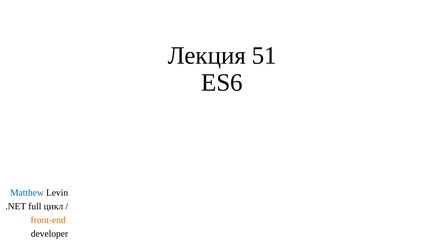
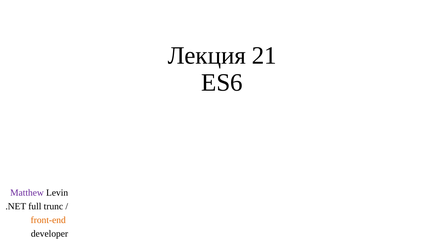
51: 51 -> 21 (264, 56)
Matthew colour: blue -> purple (27, 192)
цикл: цикл -> trunc (53, 206)
